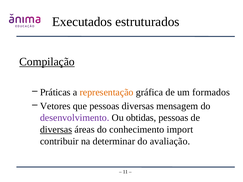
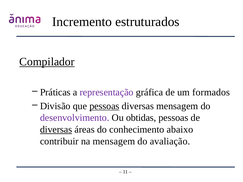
Executados: Executados -> Incremento (82, 22)
Compilação: Compilação -> Compilador (47, 62)
representação colour: orange -> purple (107, 92)
Vetores: Vetores -> Divisão (55, 106)
pessoas underline: none -> present (104, 106)
import: import -> abaixo (180, 130)
na determinar: determinar -> mensagem (114, 141)
